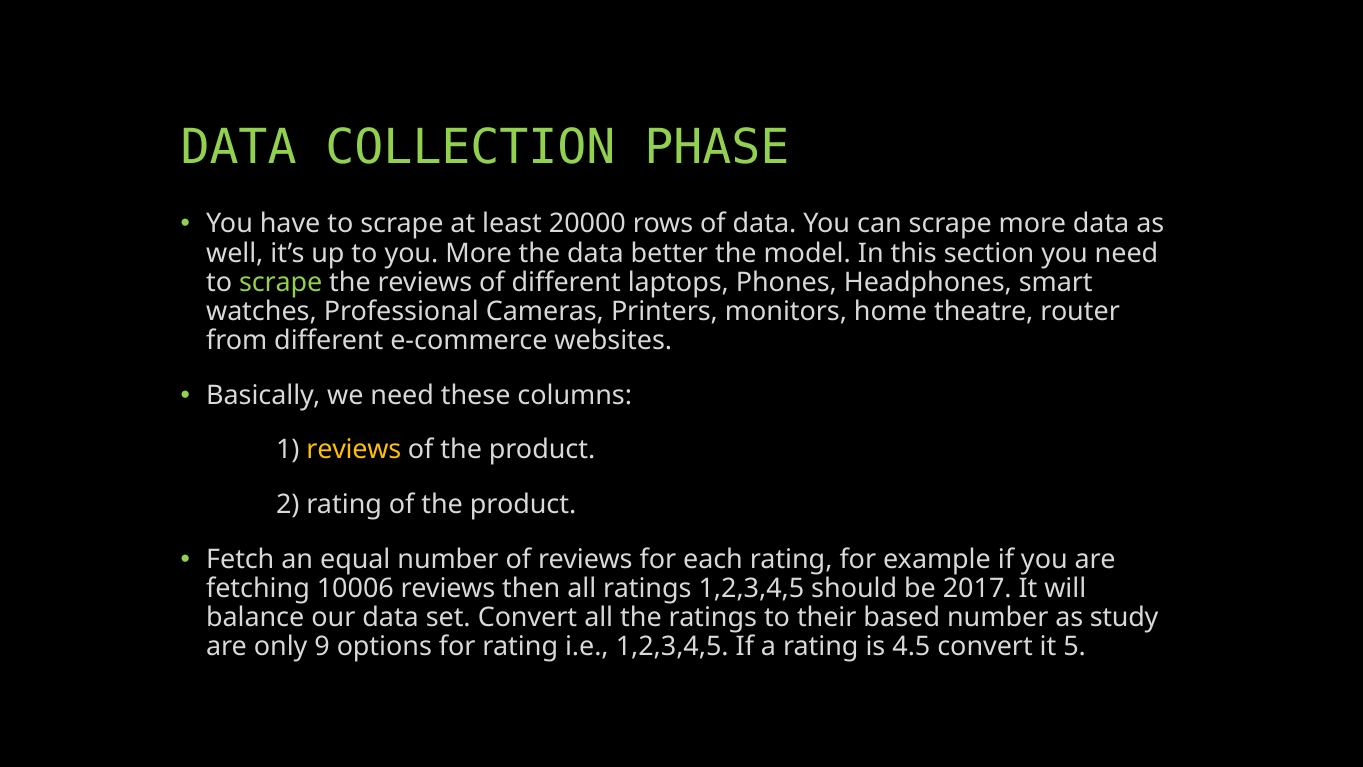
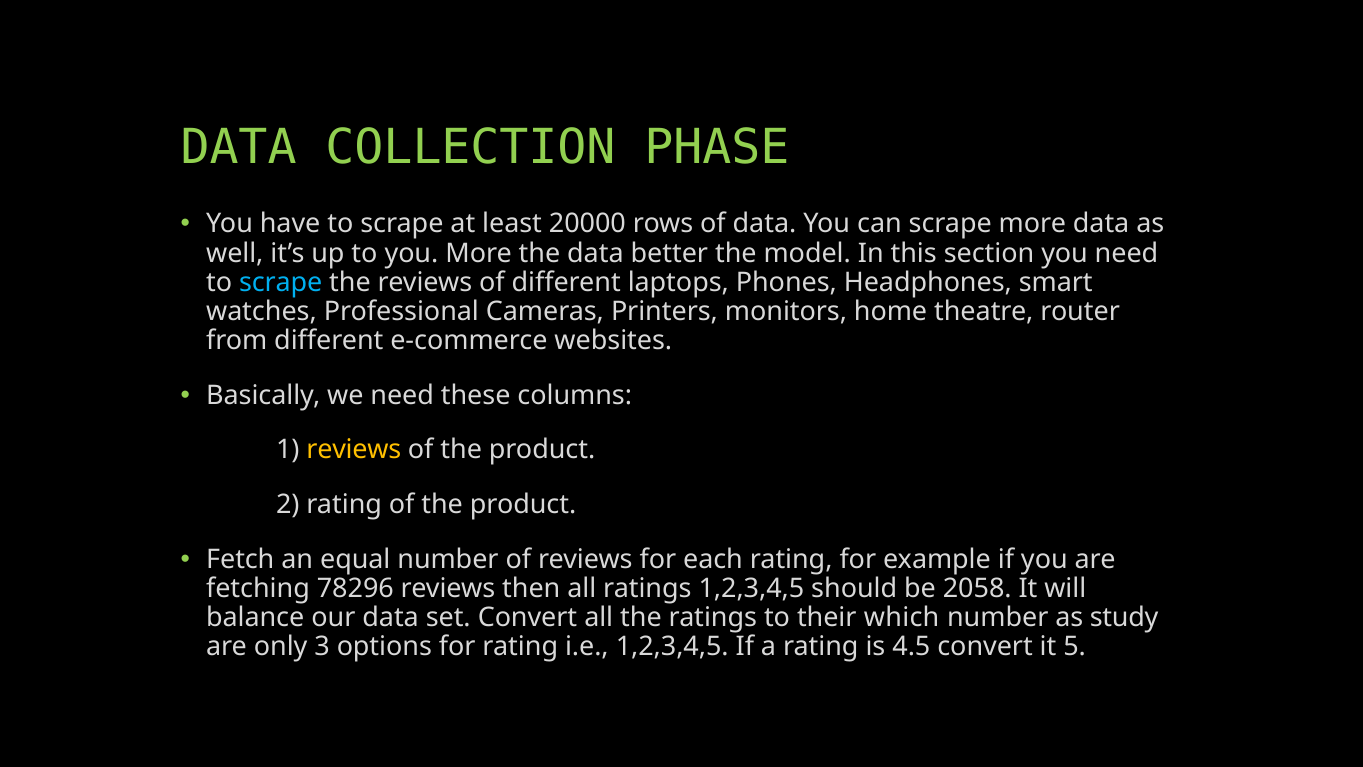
scrape colour: light green -> light blue (281, 282)
10006: 10006 -> 78296 (355, 588)
2017: 2017 -> 2058 (977, 588)
based: based -> which (902, 618)
9: 9 -> 3 (322, 647)
